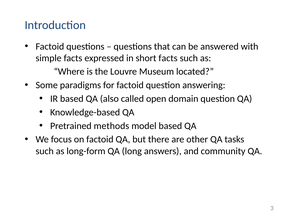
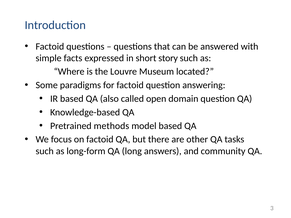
short facts: facts -> story (168, 58)
